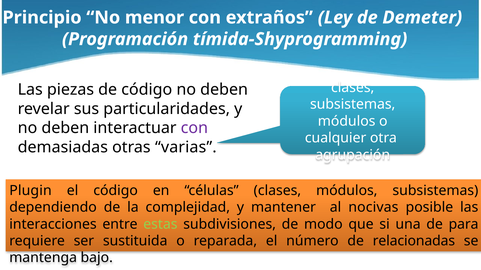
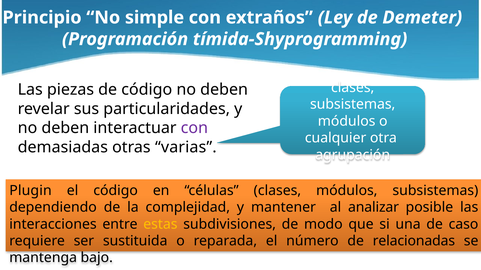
menor: menor -> simple (155, 18)
nocivas: nocivas -> analizar (374, 208)
estas colour: light green -> yellow (160, 225)
para: para -> caso (464, 225)
